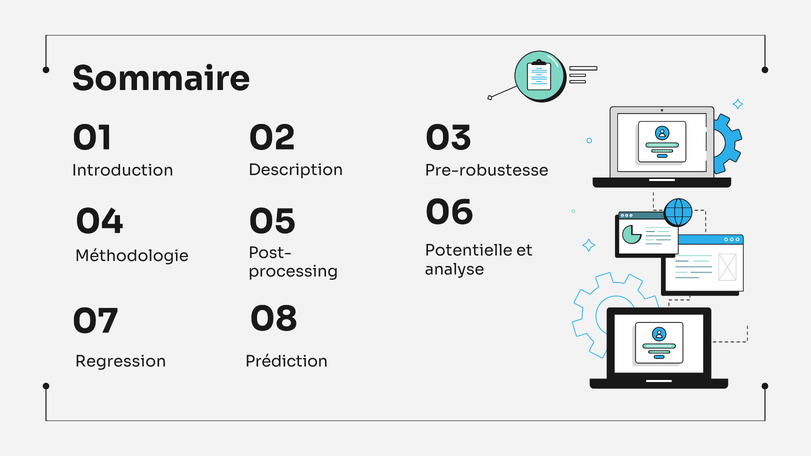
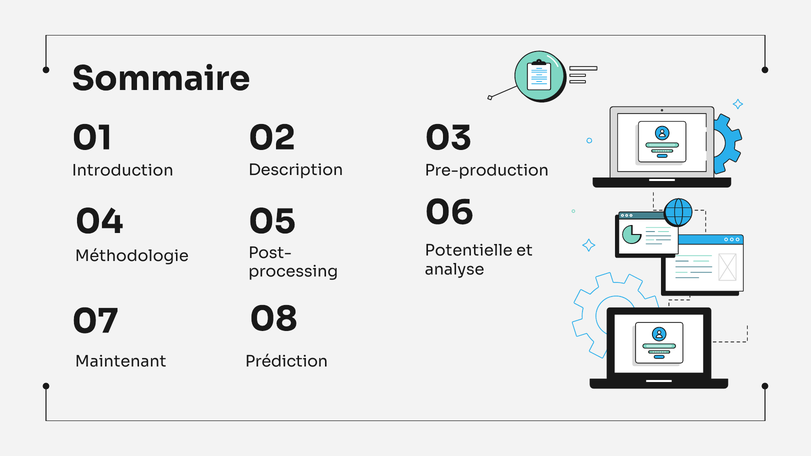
Pre-robustesse: Pre-robustesse -> Pre-production (487, 171)
Regression: Regression -> Maintenant (121, 362)
